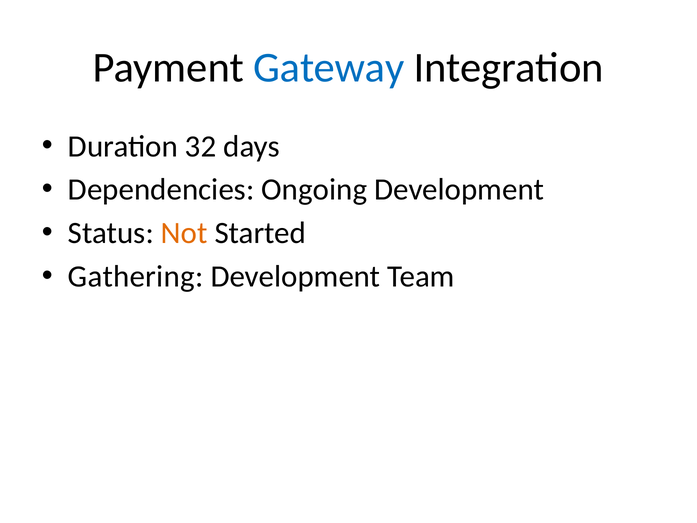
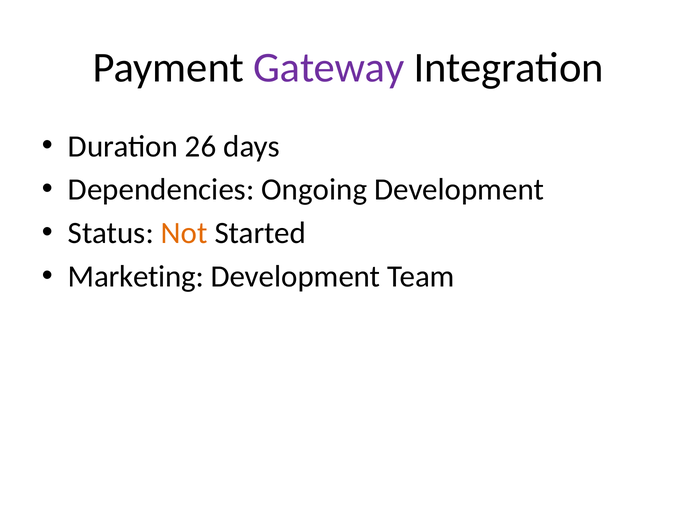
Gateway colour: blue -> purple (329, 67)
32: 32 -> 26 (201, 146)
Gathering: Gathering -> Marketing (136, 276)
